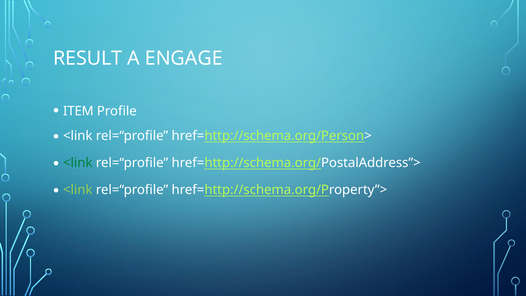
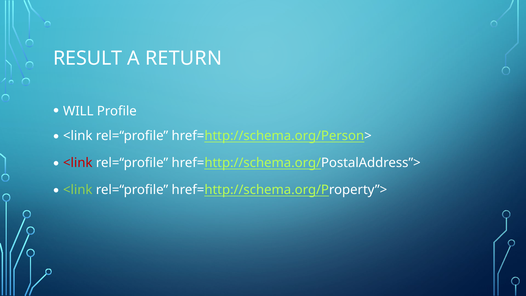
ENGAGE: ENGAGE -> RETURN (184, 58)
ITEM: ITEM -> WILL (78, 111)
<link colour: green -> red (78, 163)
